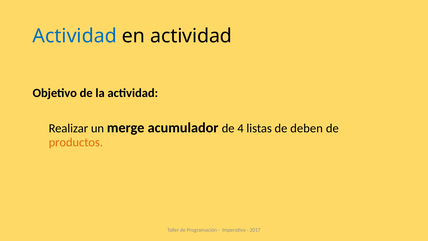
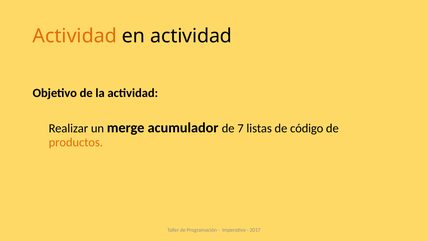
Actividad colour: blue -> orange (75, 36)
4: 4 -> 7 (241, 128)
deben: deben -> código (307, 128)
